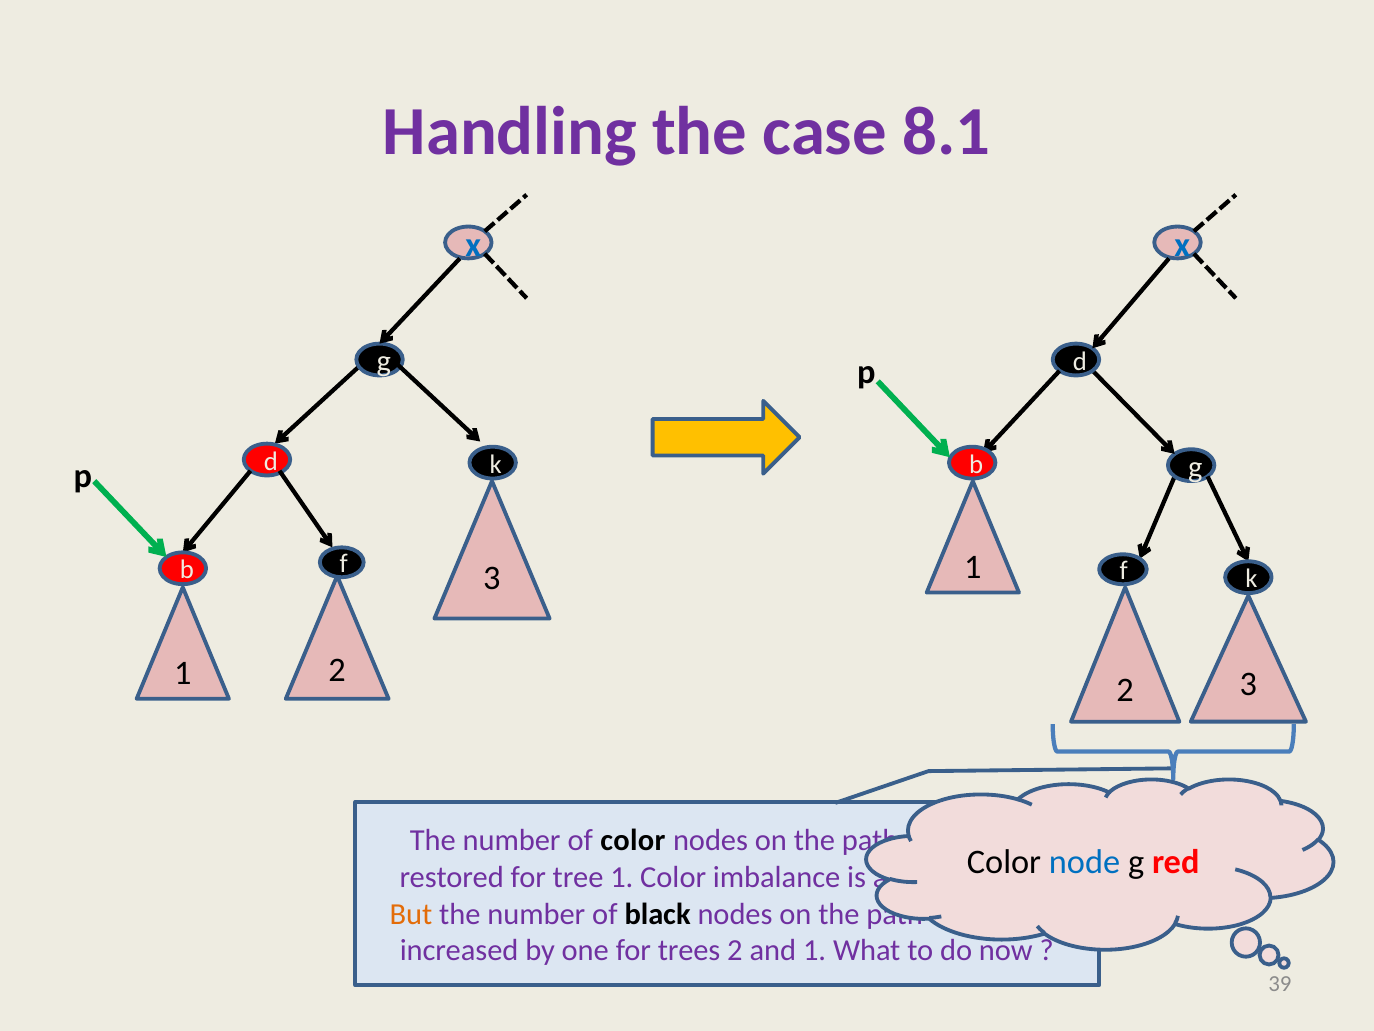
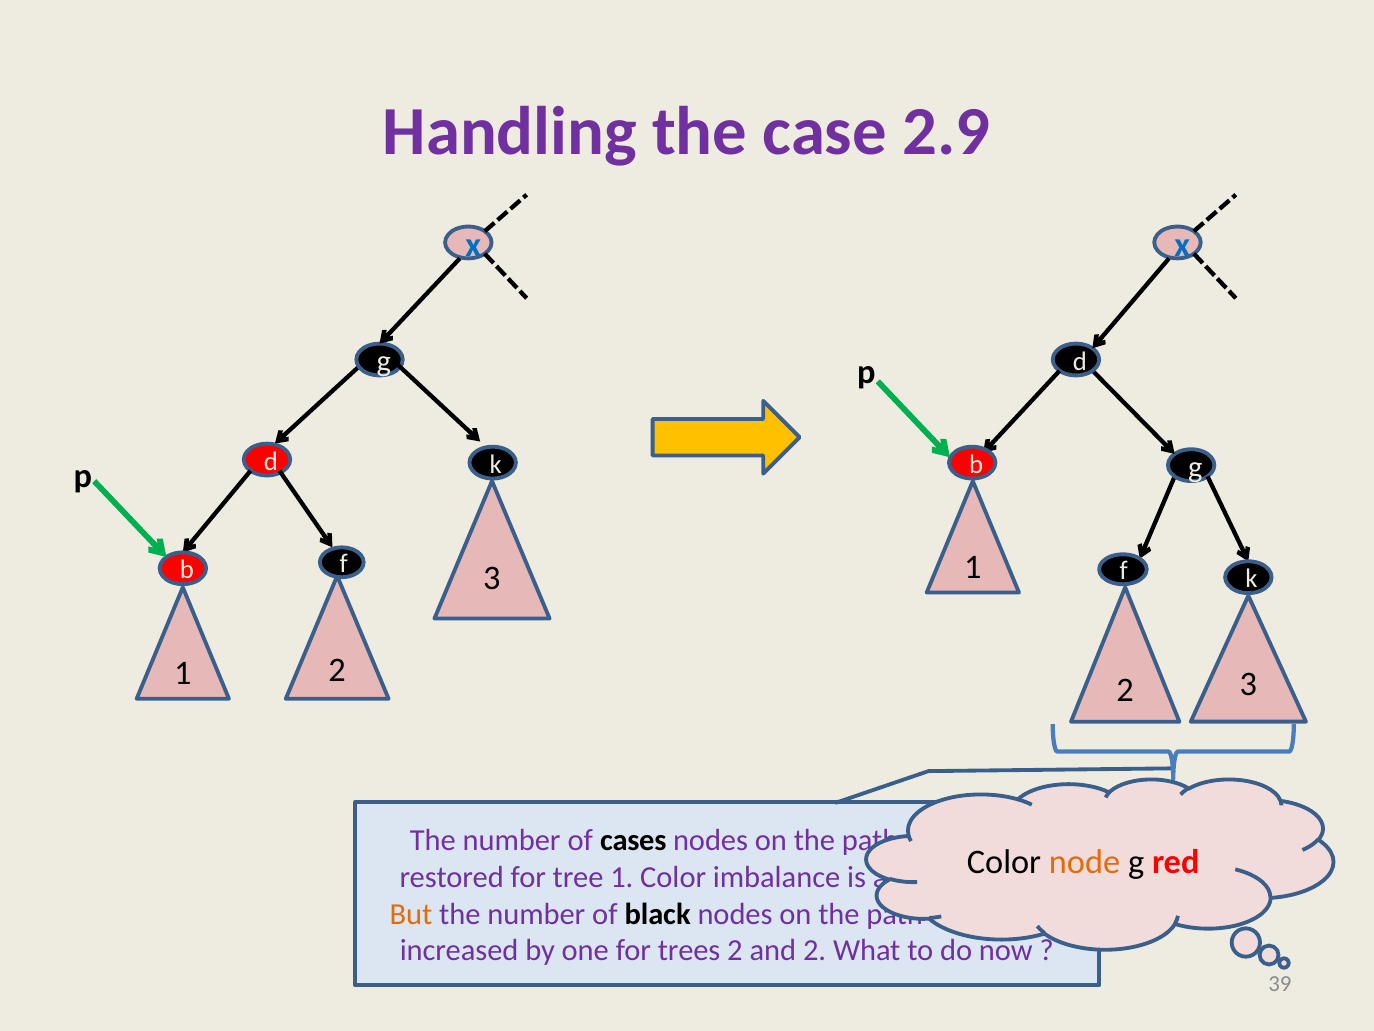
8.1: 8.1 -> 2.9 (946, 132)
of color: color -> cases (633, 840)
node colour: blue -> orange (1085, 862)
and 1: 1 -> 2 (815, 950)
